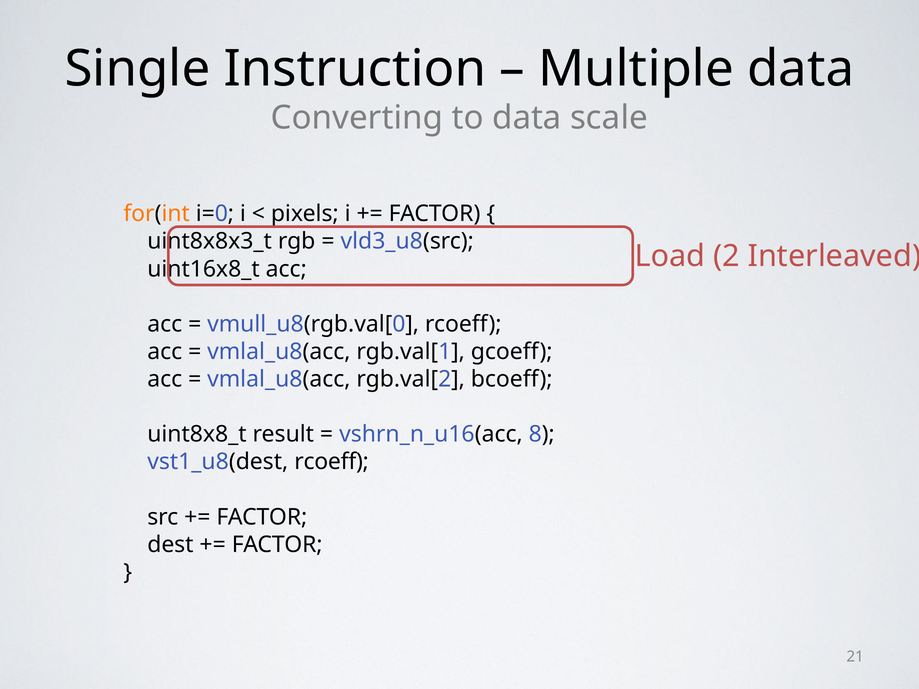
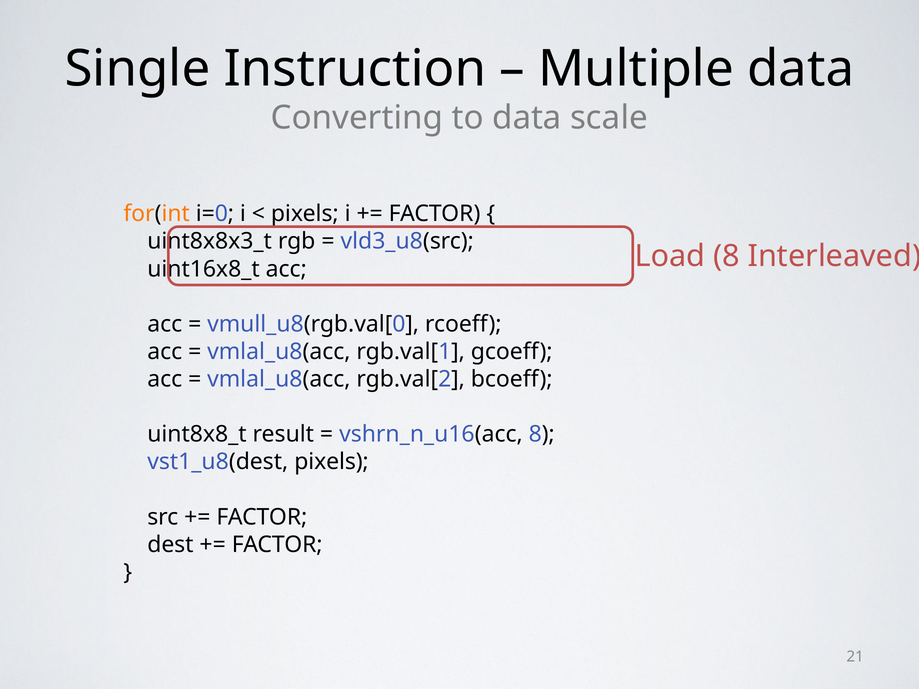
Load 2: 2 -> 8 (727, 256)
vst1_u8(dest rcoeff: rcoeff -> pixels (332, 462)
